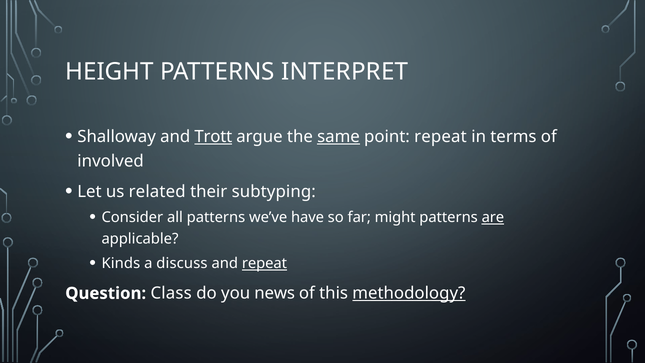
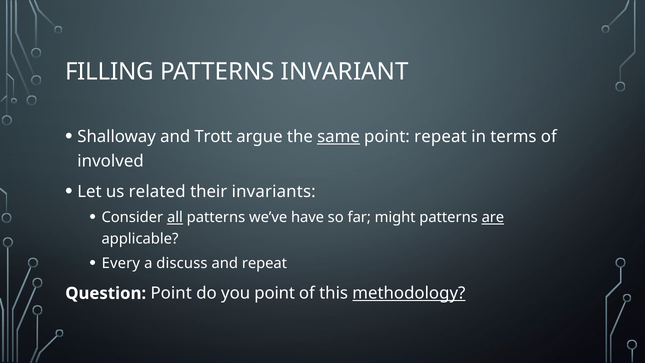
HEIGHT: HEIGHT -> FILLING (110, 72)
INTERPRET: INTERPRET -> INVARIANT (345, 72)
Trott underline: present -> none (213, 137)
subtyping: subtyping -> invariants (274, 192)
all underline: none -> present (175, 217)
Kinds: Kinds -> Every (121, 263)
repeat underline: present -> none (264, 263)
Question Class: Class -> Point (171, 293)
you news: news -> point (275, 293)
